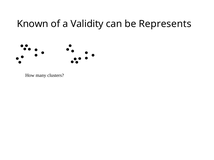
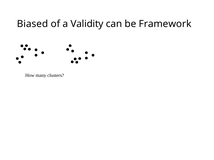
Known: Known -> Biased (33, 24)
Represents: Represents -> Framework (165, 24)
